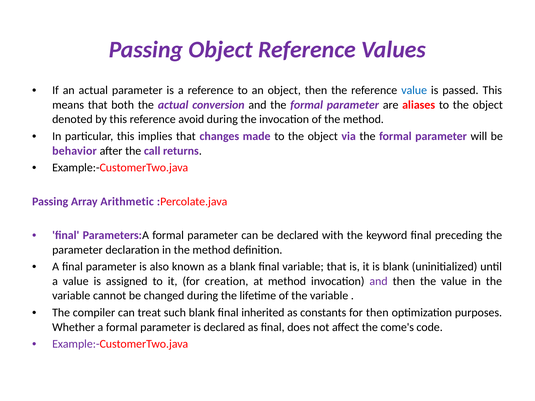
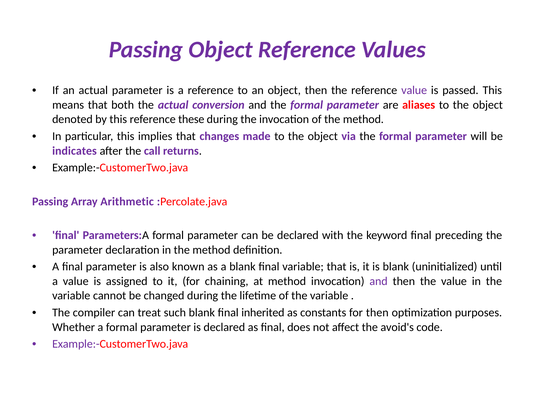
value colour: blue -> purple (414, 90)
avoid: avoid -> these (191, 119)
behavior: behavior -> indicates (74, 151)
creation: creation -> chaining (227, 281)
come's: come's -> avoid's (397, 327)
